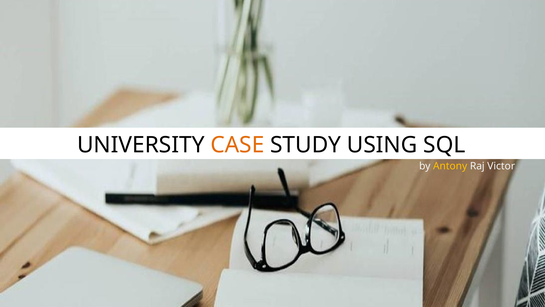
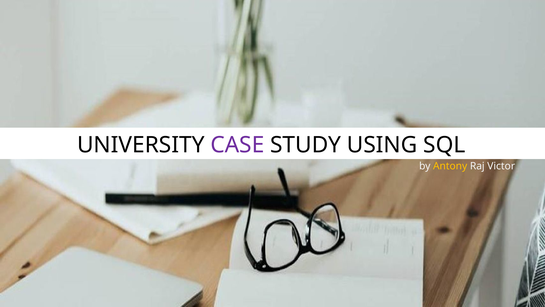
CASE colour: orange -> purple (237, 145)
